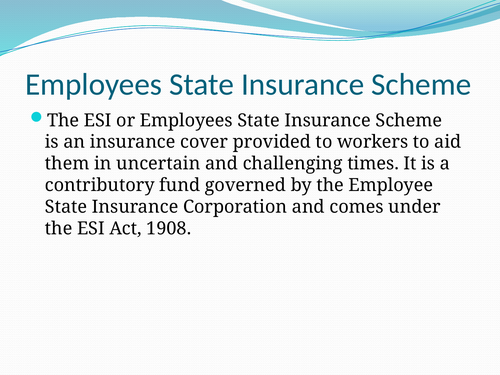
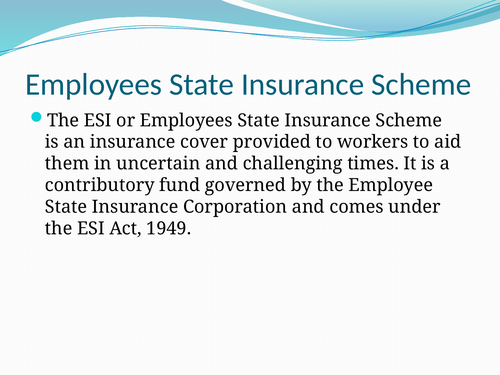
1908: 1908 -> 1949 (169, 229)
